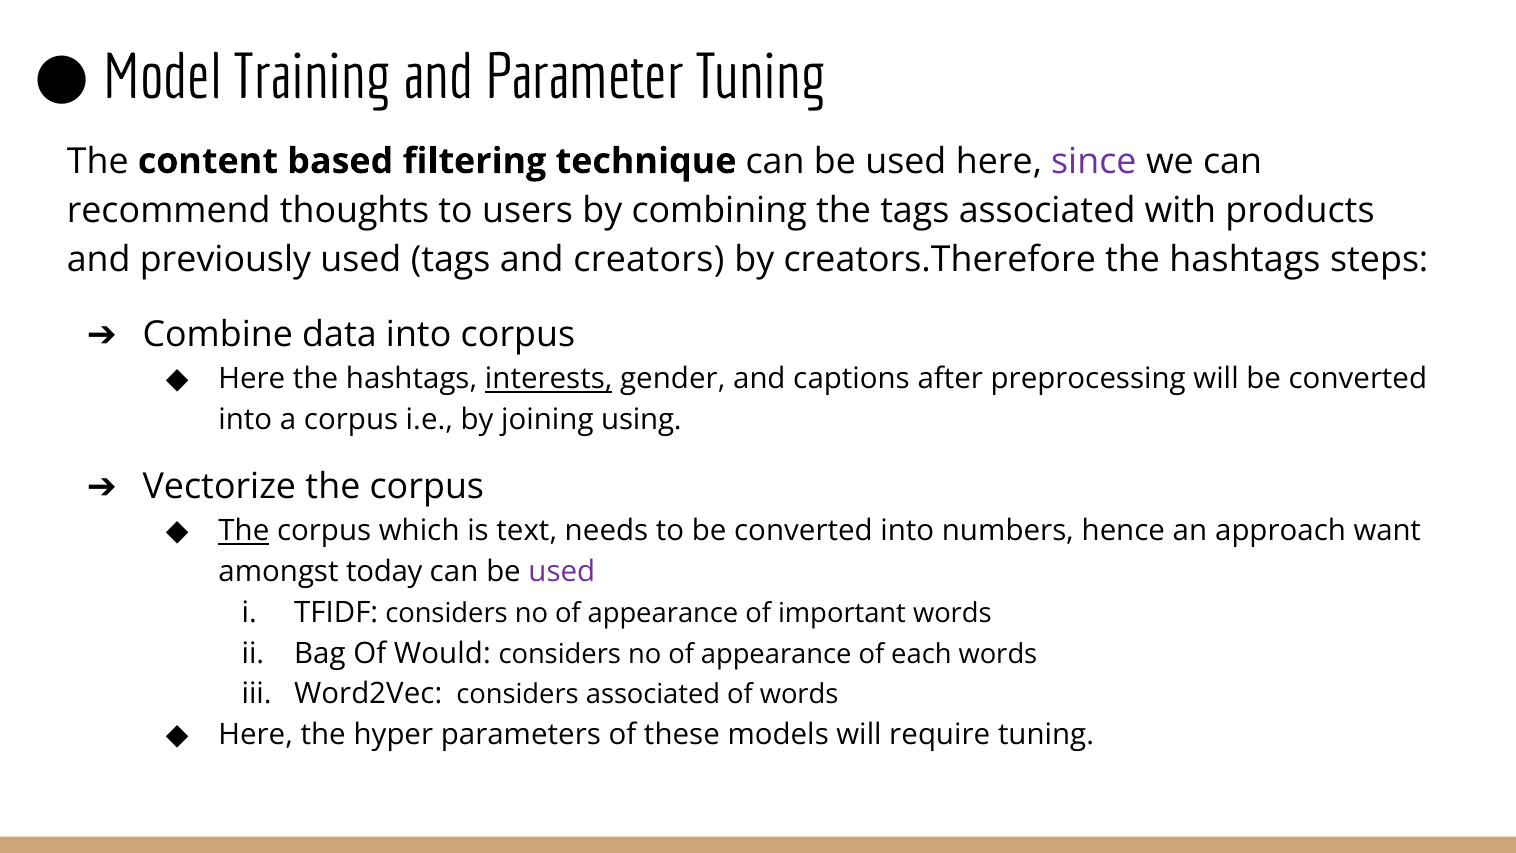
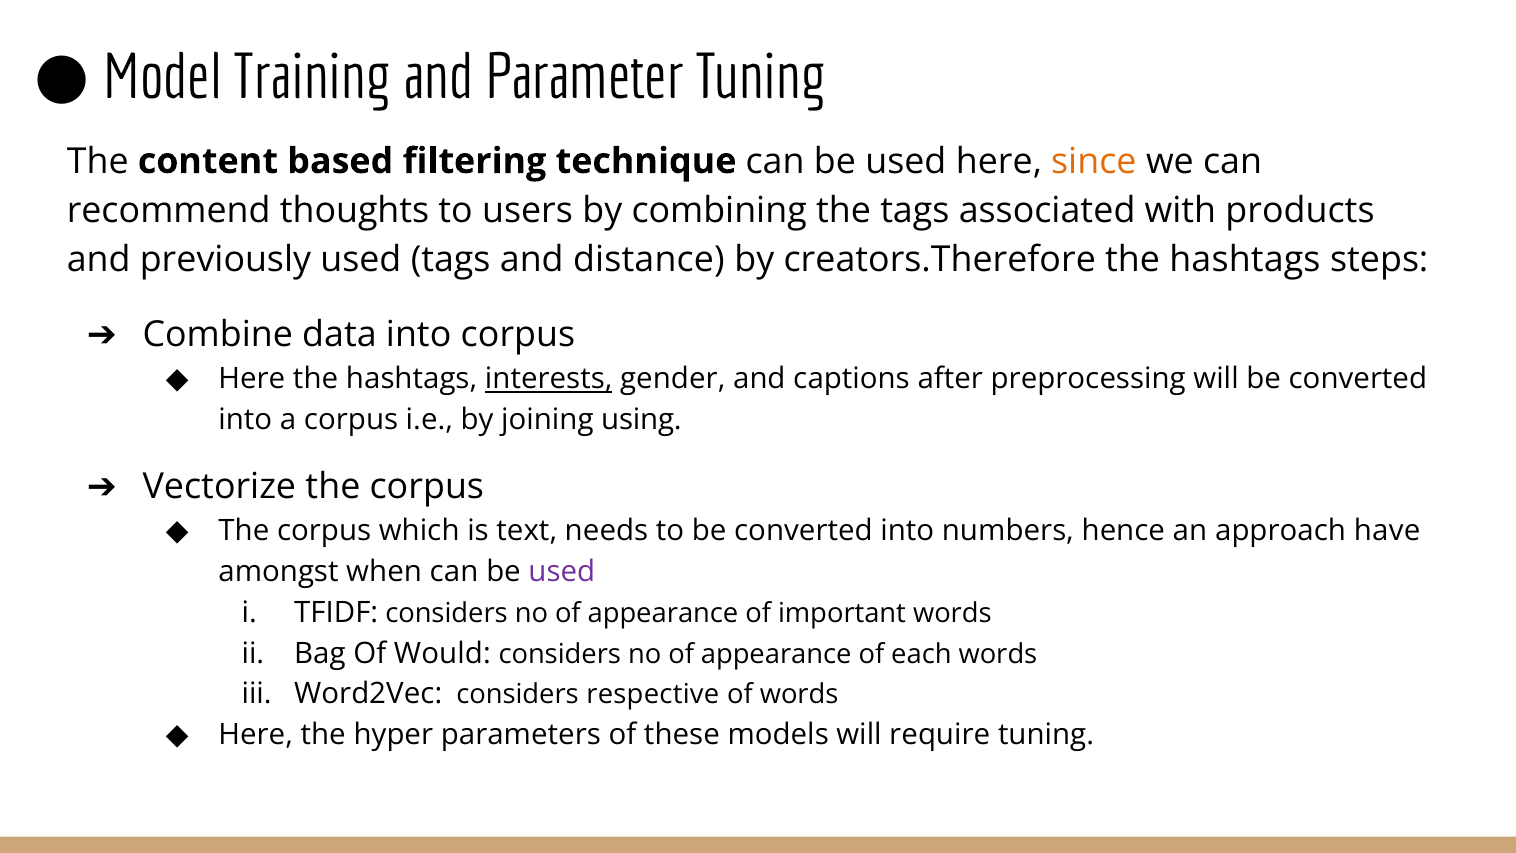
since colour: purple -> orange (1094, 161)
creators: creators -> distance (649, 260)
The underline: present -> none (244, 531)
want: want -> have (1387, 531)
today: today -> when (384, 572)
considers associated: associated -> respective (653, 695)
